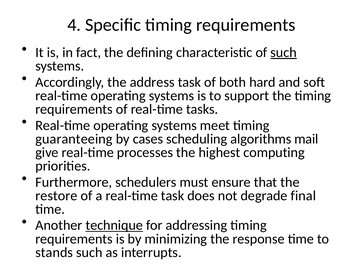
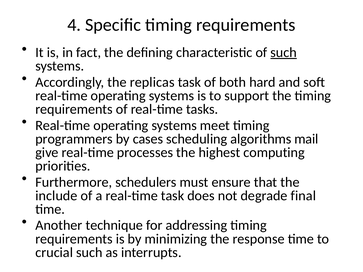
address: address -> replicas (152, 82)
guaranteeing: guaranteeing -> programmers (74, 139)
restore: restore -> include (56, 196)
technique underline: present -> none (114, 226)
stands: stands -> crucial (54, 253)
